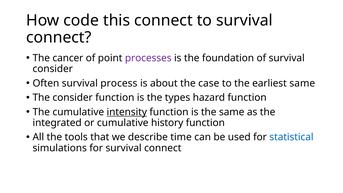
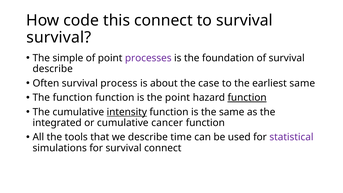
connect: connect -> survival (59, 37)
cancer: cancer -> simple (68, 58)
consider: consider -> describe (53, 69)
The consider: consider -> function (73, 98)
the types: types -> point (177, 98)
function underline: none -> present (247, 98)
history: history -> cancer (167, 123)
statistical colour: blue -> purple (291, 137)
